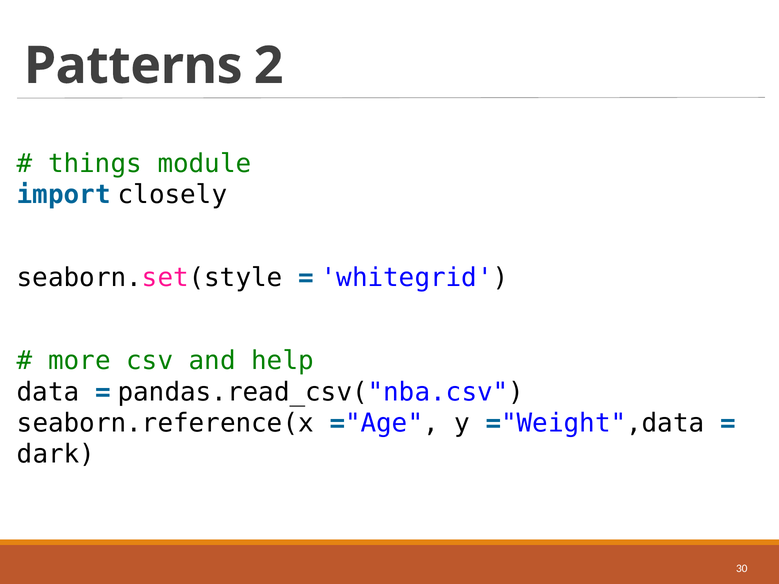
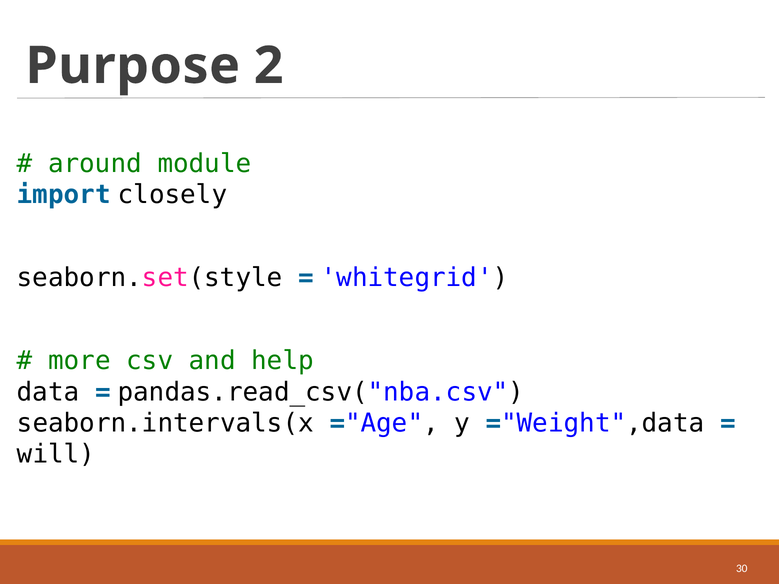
Patterns: Patterns -> Purpose (133, 66)
things: things -> around (95, 164)
seaborn.reference(x: seaborn.reference(x -> seaborn.intervals(x (165, 423)
dark: dark -> will (56, 455)
